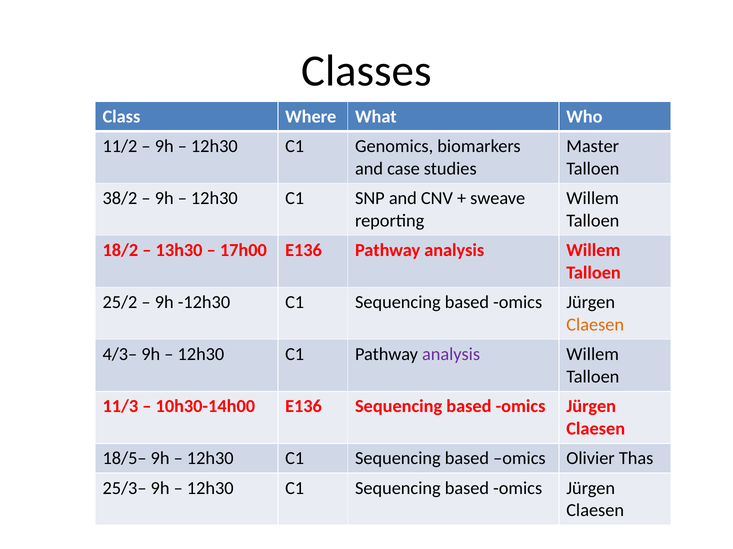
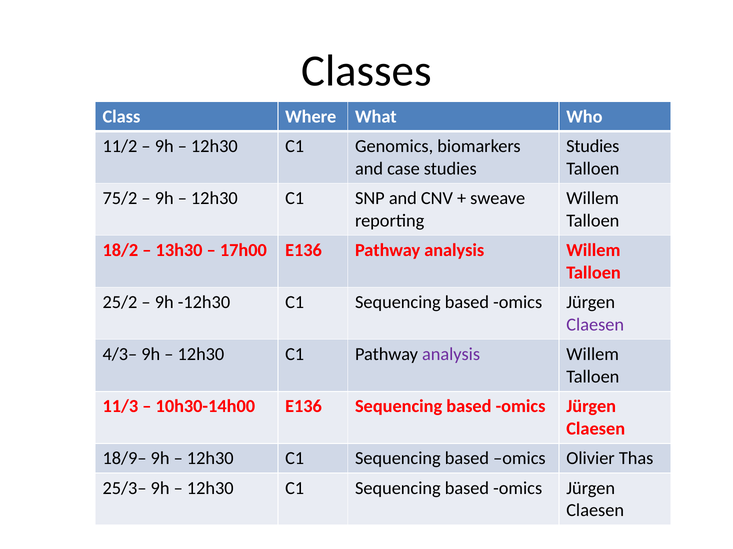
Master: Master -> Studies (593, 146)
38/2: 38/2 -> 75/2 (120, 199)
Claesen colour: orange -> purple (595, 325)
18/5–: 18/5– -> 18/9– (125, 459)
